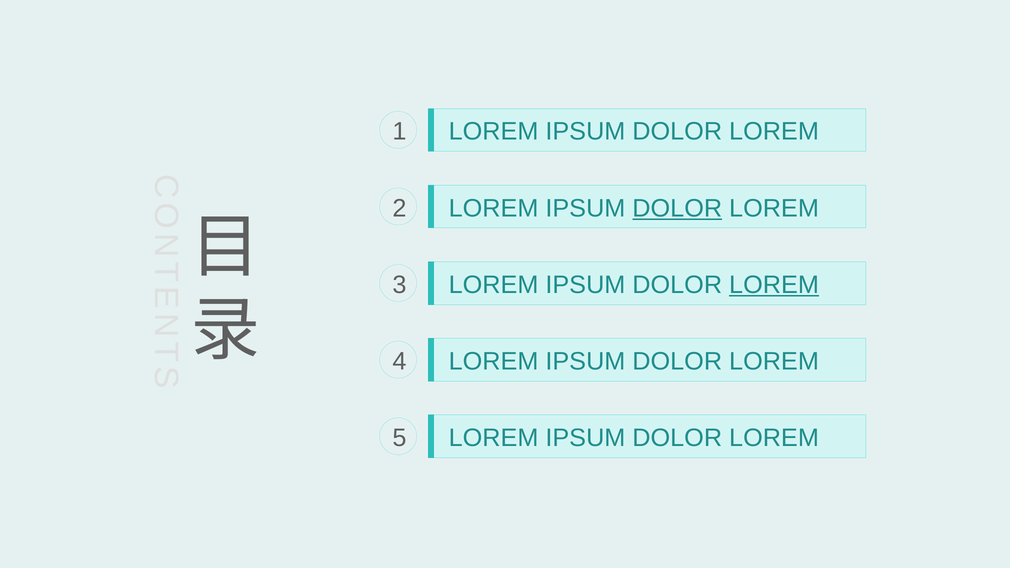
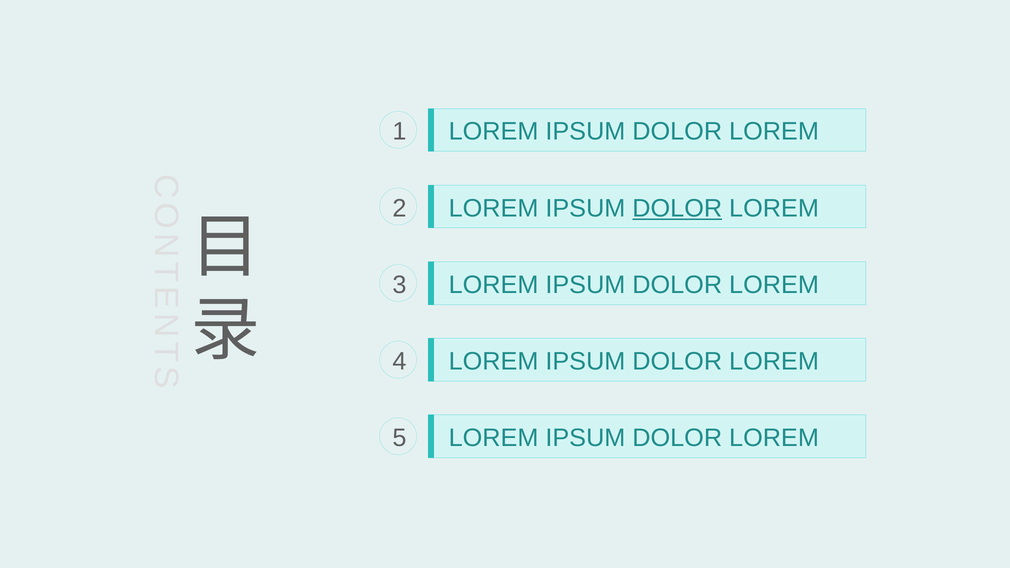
LOREM underline: present -> none (774, 285)
